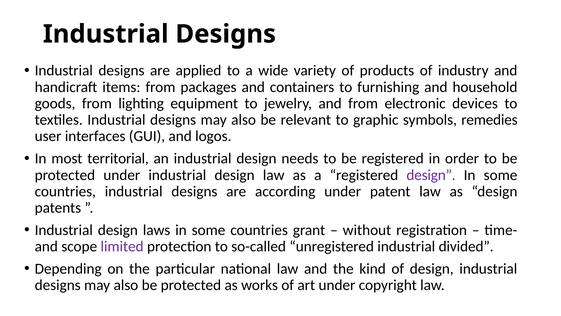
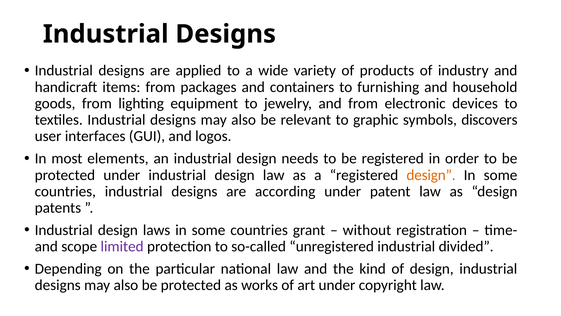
remedies: remedies -> discovers (489, 120)
territorial: territorial -> elements (118, 158)
design colour: purple -> orange (431, 175)
